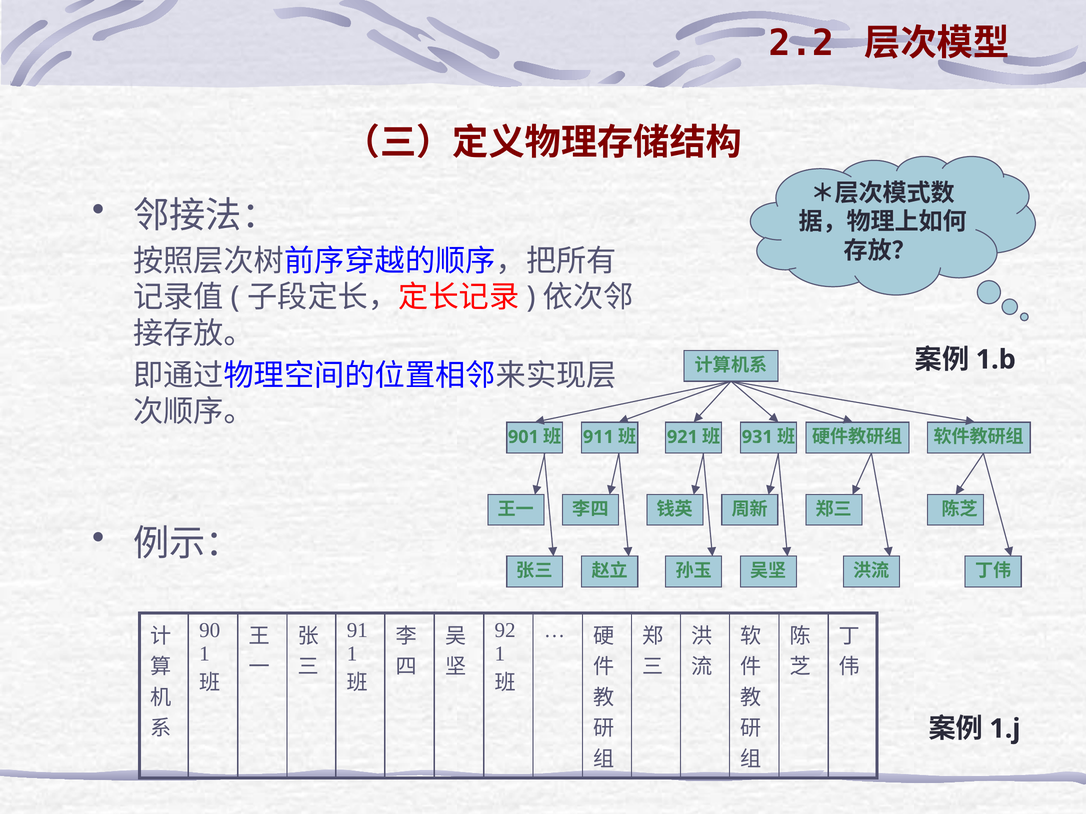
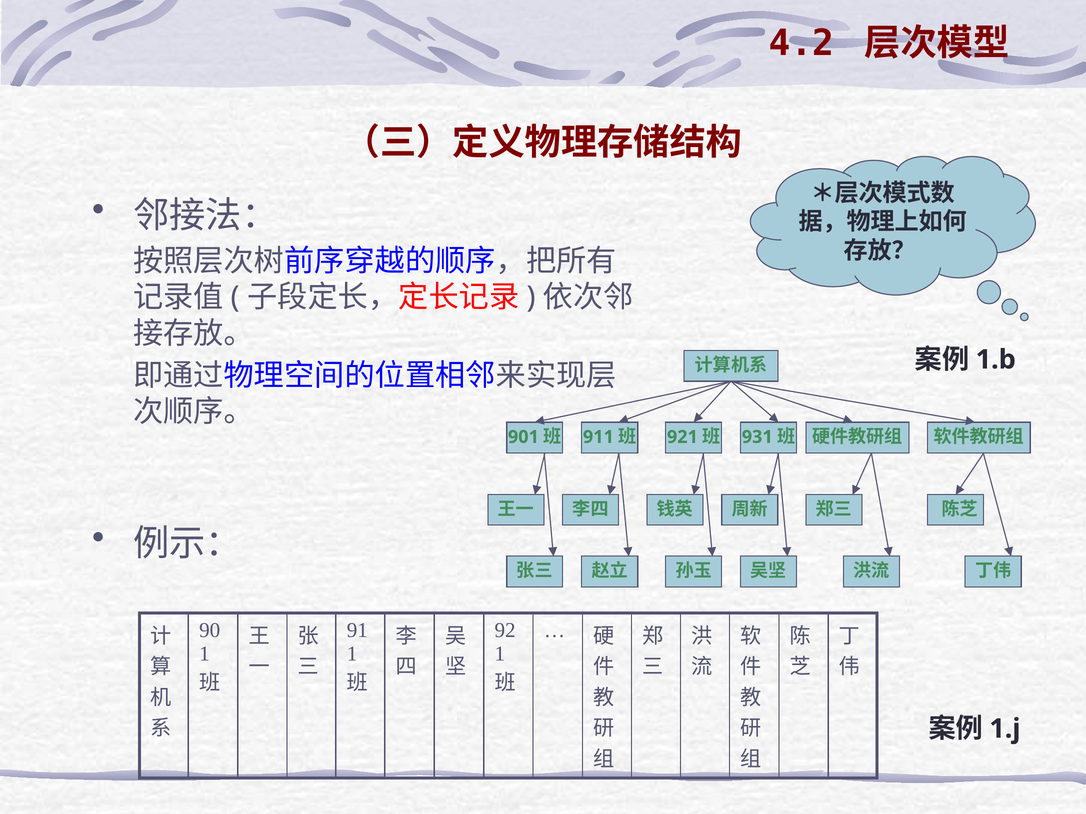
2.2: 2.2 -> 4.2 (801, 43)
